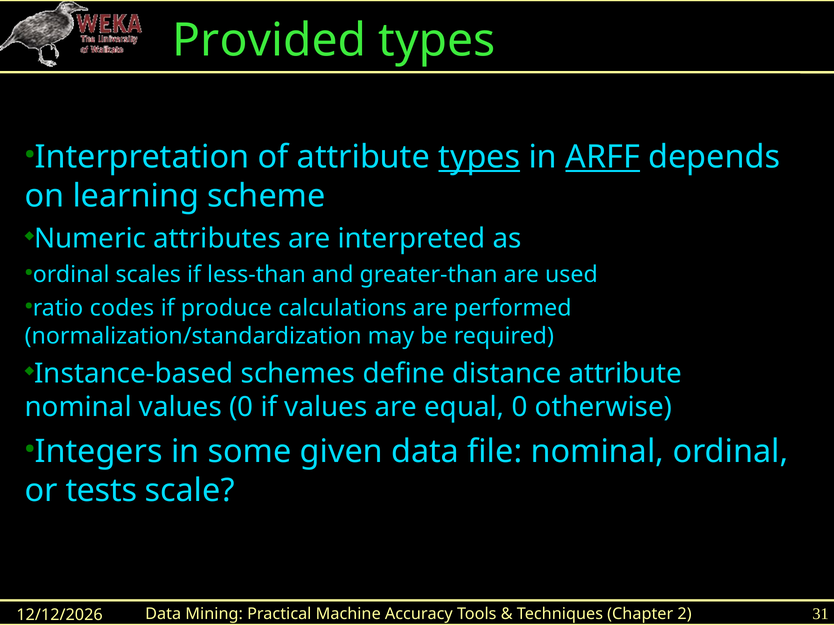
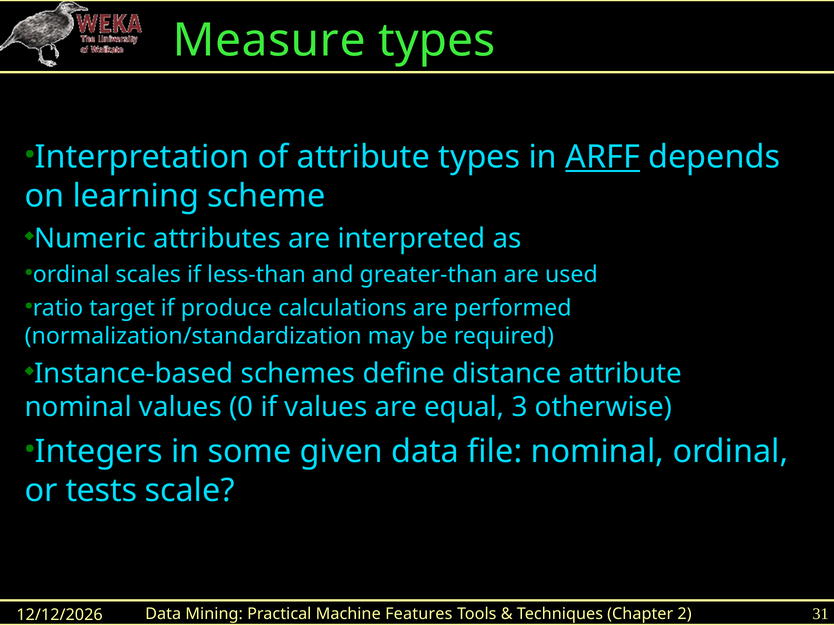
Provided: Provided -> Measure (269, 41)
types underline: present -> none (479, 157)
codes: codes -> target (122, 308)
equal 0: 0 -> 3 (519, 407)
Accuracy: Accuracy -> Features (419, 614)
